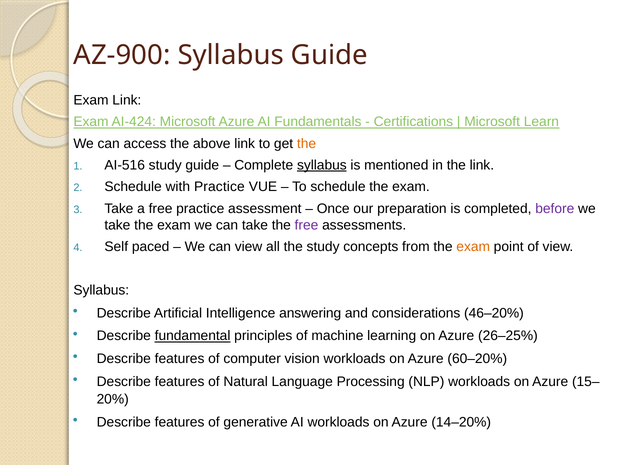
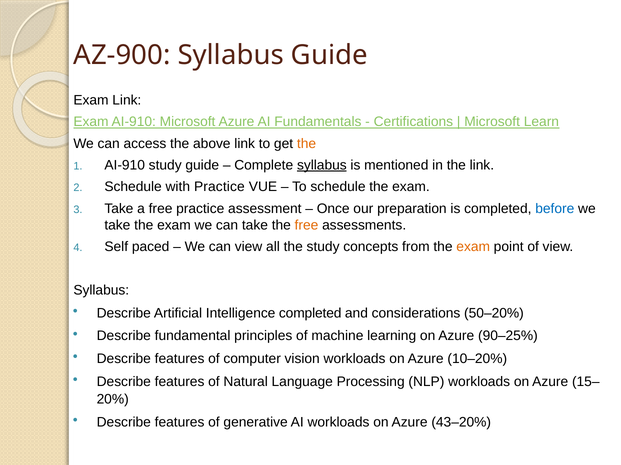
Exam AI-424: AI-424 -> AI-910 (134, 122)
AI-516: AI-516 -> AI-910 (125, 165)
before colour: purple -> blue (555, 209)
free colour: purple -> orange (306, 225)
Intelligence answering: answering -> completed (310, 314)
46–20%: 46–20% -> 50–20% (494, 314)
fundamental underline: present -> none (193, 336)
26–25%: 26–25% -> 90–25% (508, 336)
60–20%: 60–20% -> 10–20% (477, 359)
14–20%: 14–20% -> 43–20% (461, 423)
